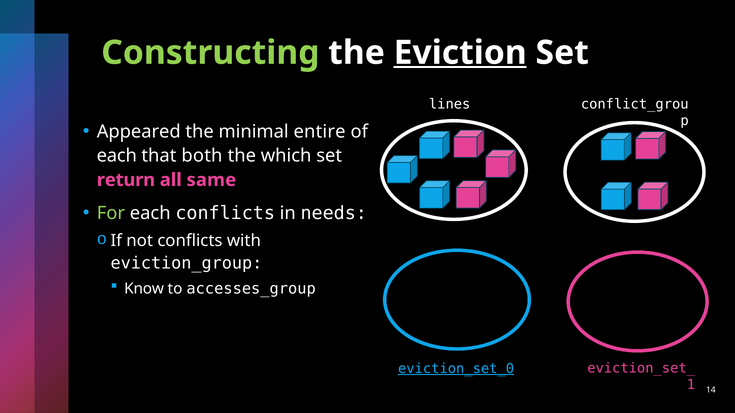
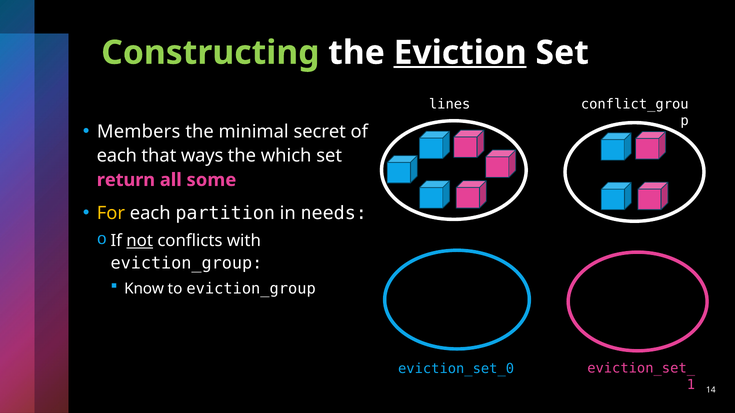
Appeared: Appeared -> Members (139, 132)
entire: entire -> secret (320, 132)
both: both -> ways (202, 156)
same: same -> some (211, 180)
For colour: light green -> yellow (111, 214)
each conflicts: conflicts -> partition (225, 214)
not underline: none -> present (140, 241)
to accesses_group: accesses_group -> eviction_group (251, 289)
eviction_set_0 underline: present -> none (456, 369)
